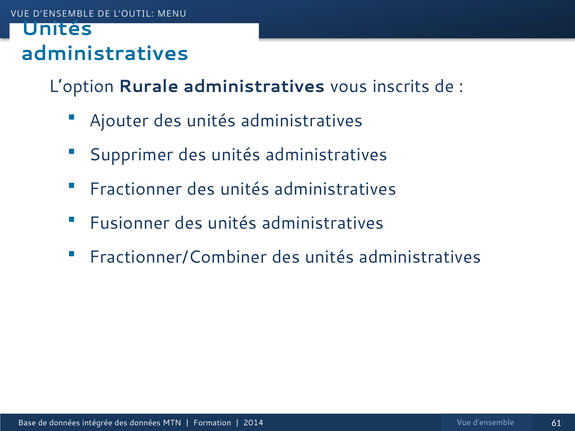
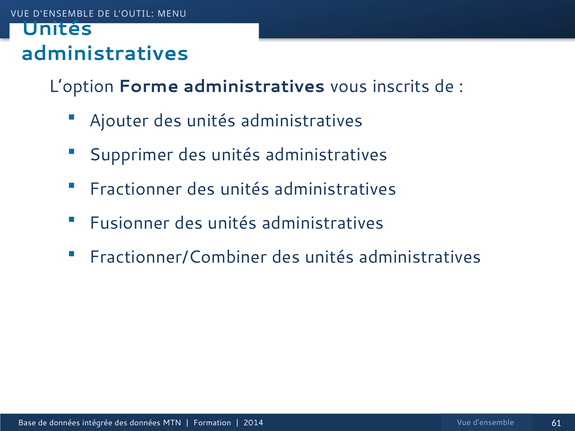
Rurale: Rurale -> Forme (148, 87)
